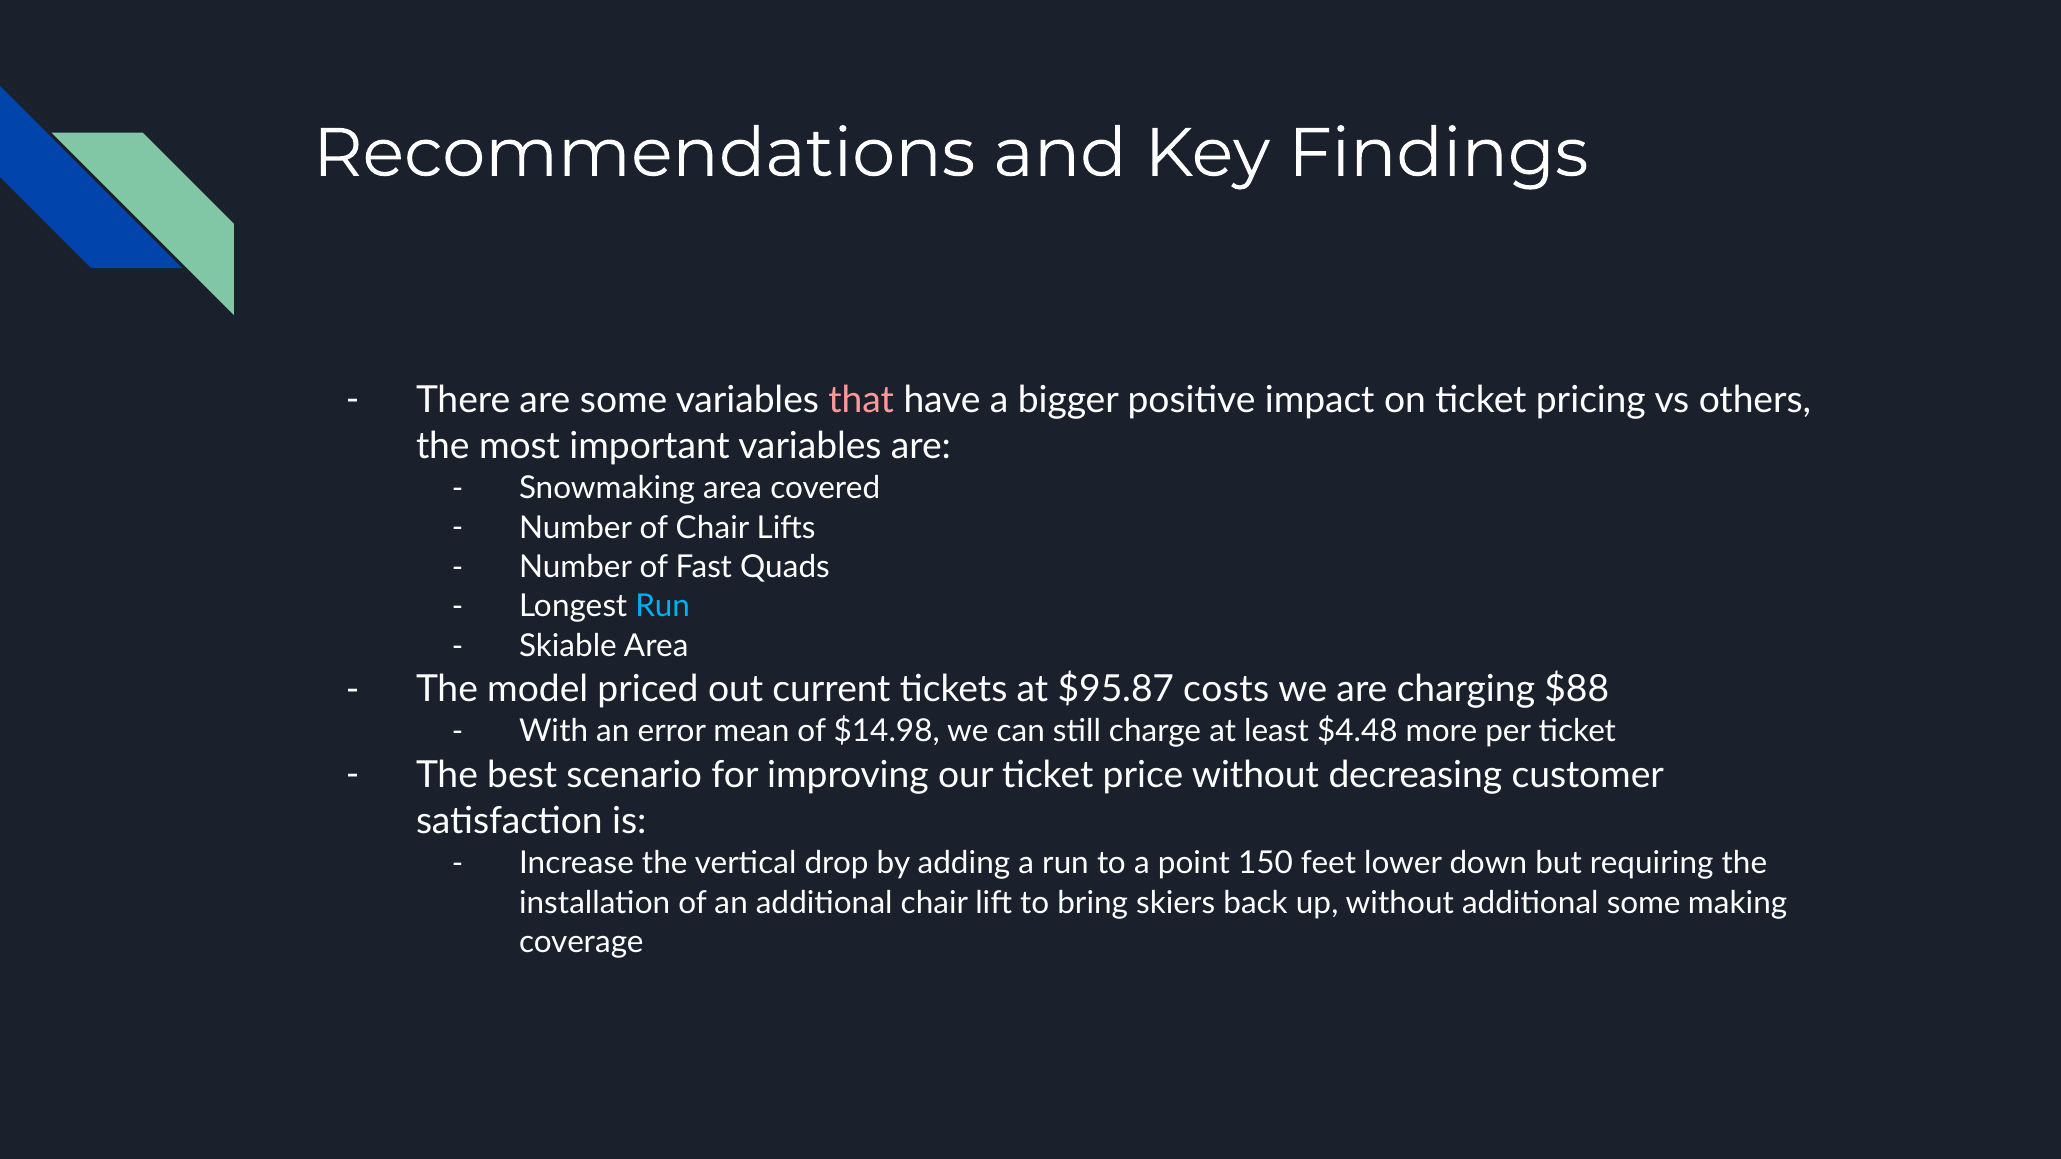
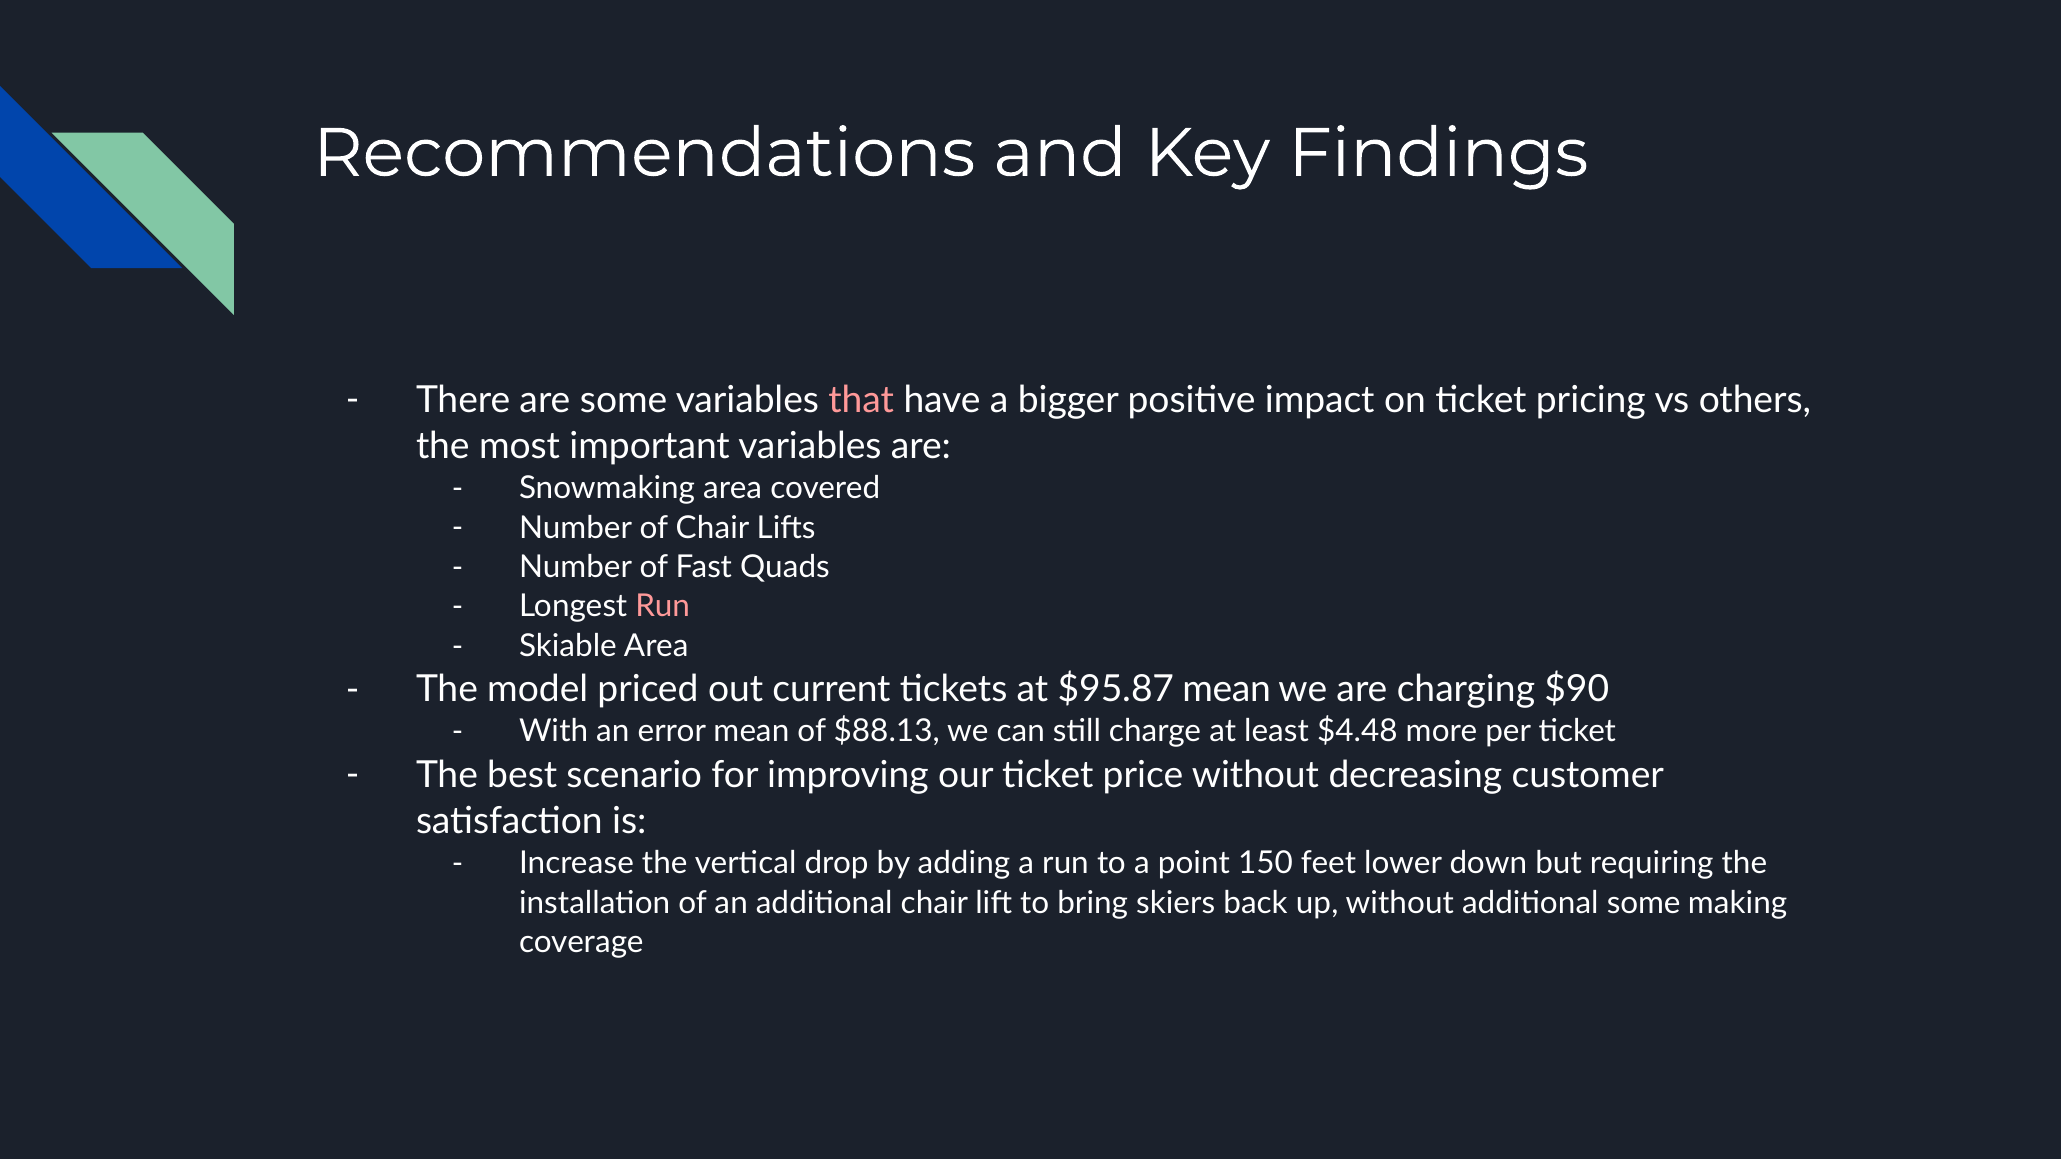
Run colour: light blue -> pink (663, 607)
$95.87 costs: costs -> mean (1227, 689)
$88: $88 -> $90 (1577, 689)
$14.98: $14.98 -> $88.13 (887, 732)
